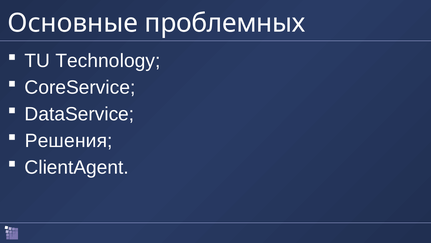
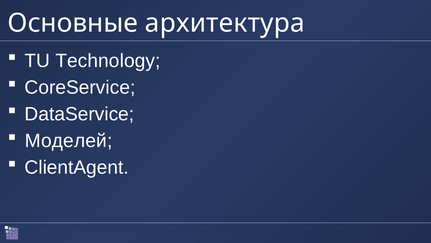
проблемных: проблемных -> архитектура (225, 23)
Решения: Решения -> Моделей (69, 141)
